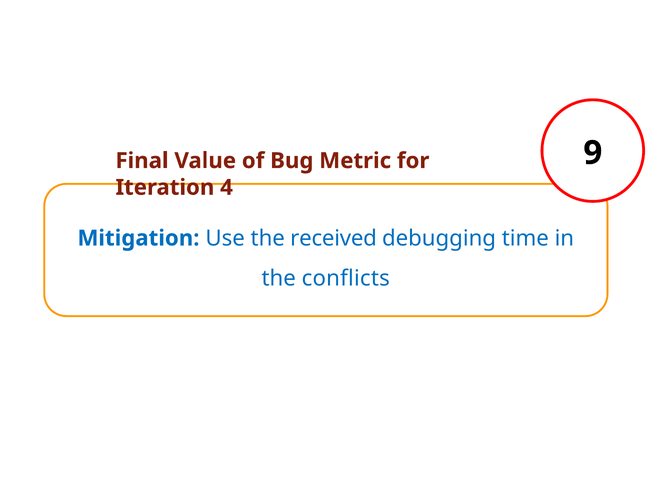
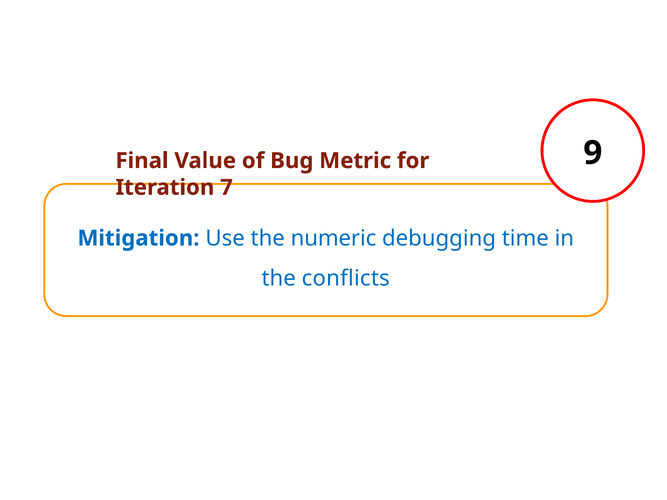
4: 4 -> 7 (226, 188)
received: received -> numeric (334, 238)
